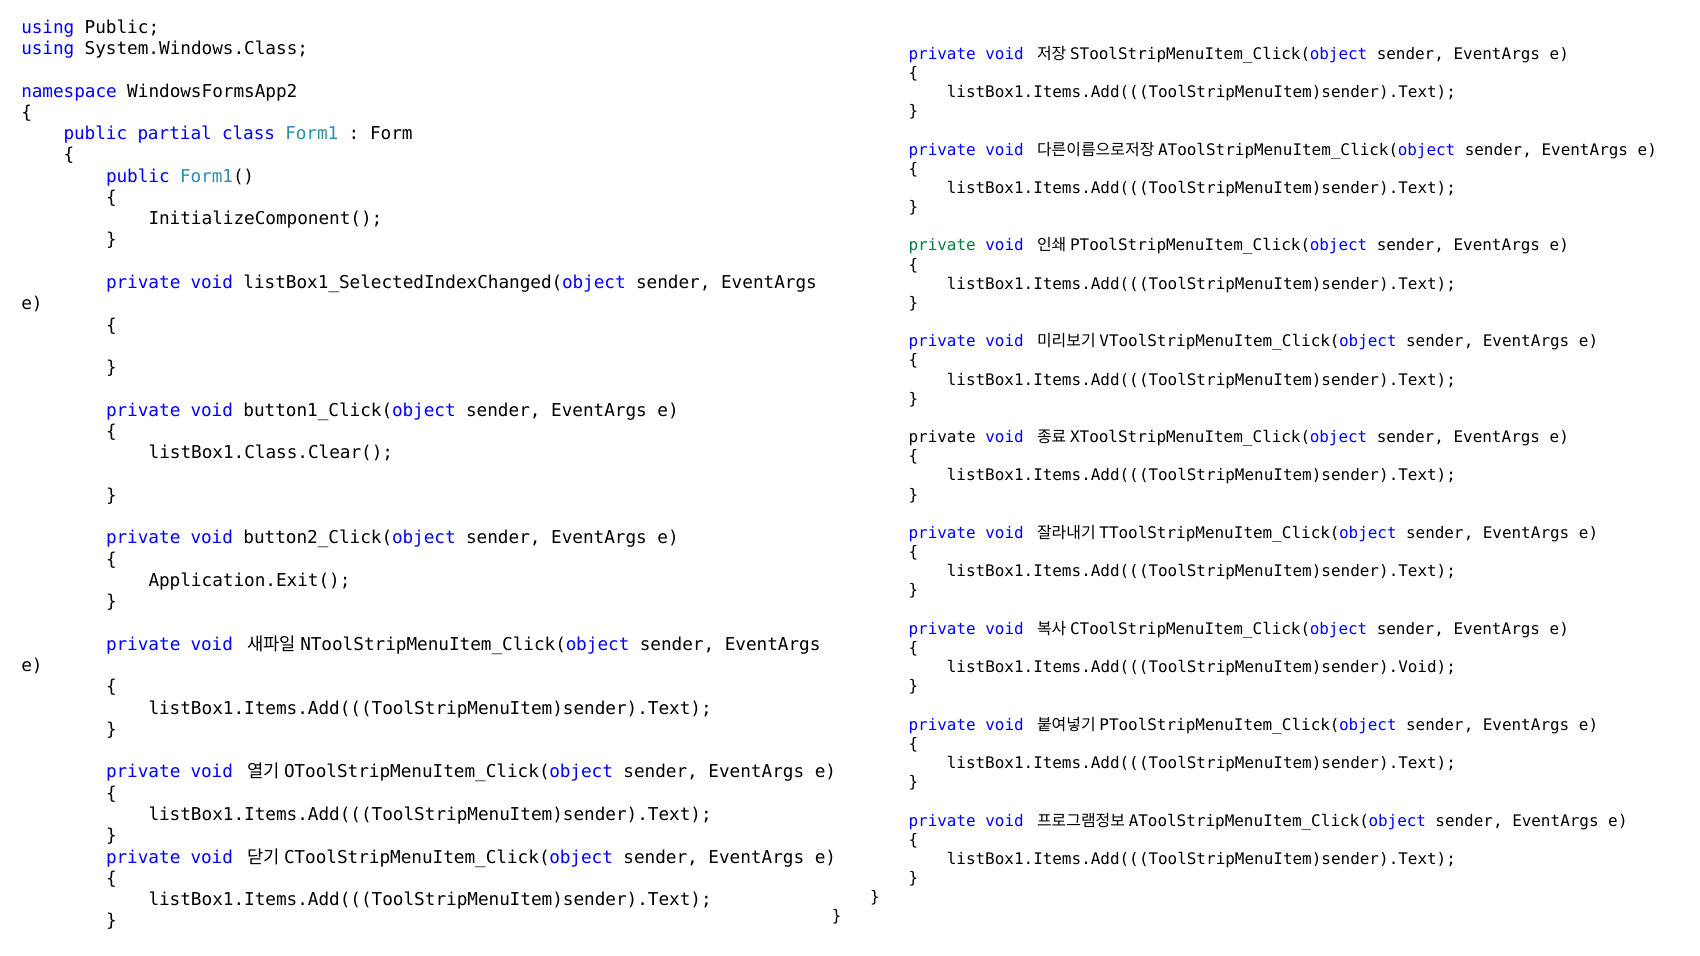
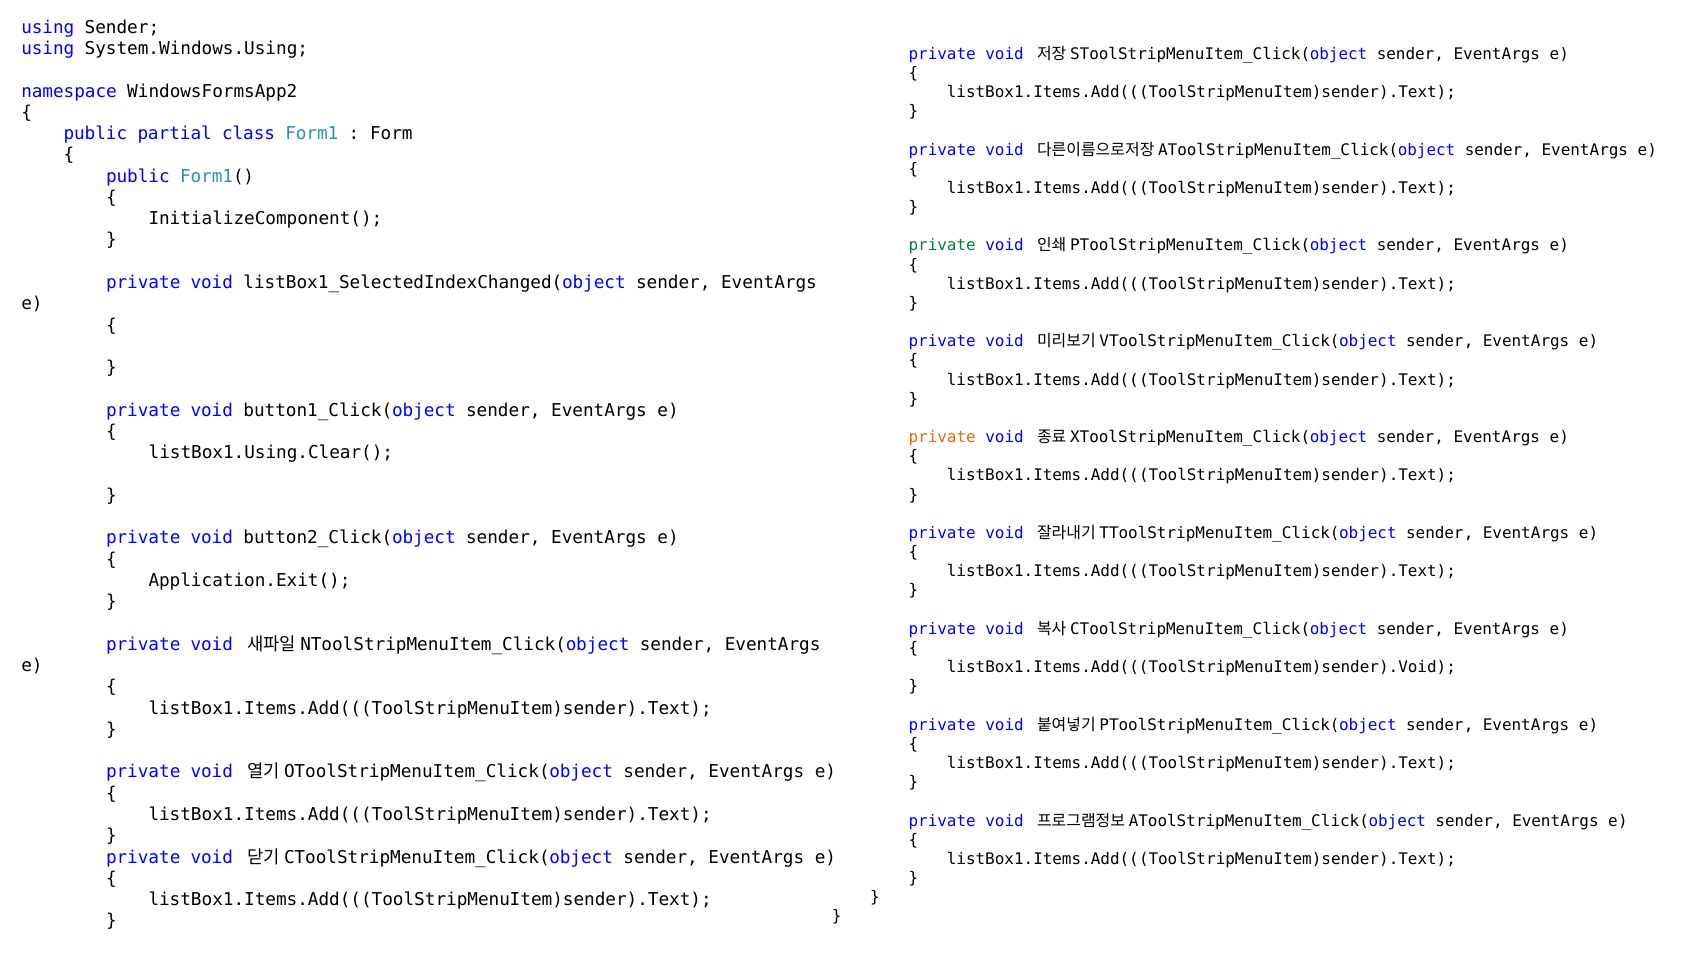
using Public: Public -> Sender (122, 27)
System.Windows.Class: System.Windows.Class -> System.Windows.Using (196, 49)
private colour: black -> orange (942, 437)
listBox1.Class.Clear(: listBox1.Class.Clear( -> listBox1.Using.Clear( (271, 453)
